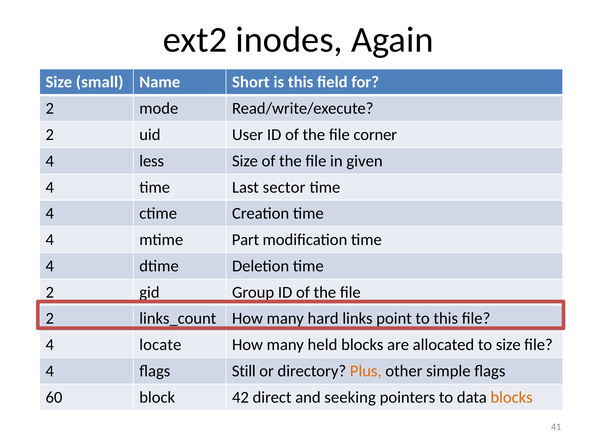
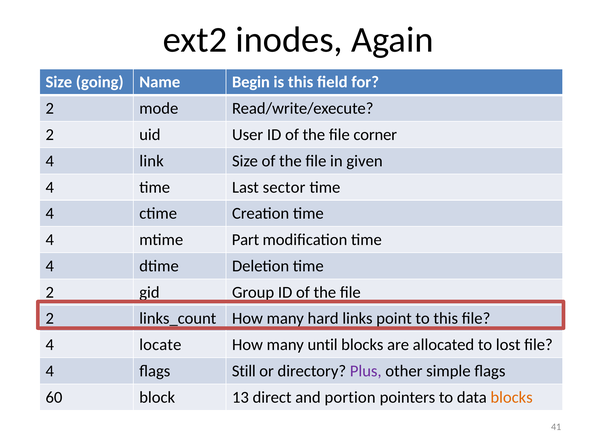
small: small -> going (100, 82)
Short: Short -> Begin (251, 82)
less: less -> link (152, 161)
held: held -> until (323, 345)
to size: size -> lost (508, 345)
Plus colour: orange -> purple (366, 372)
42: 42 -> 13 (240, 398)
seeking: seeking -> portion (350, 398)
